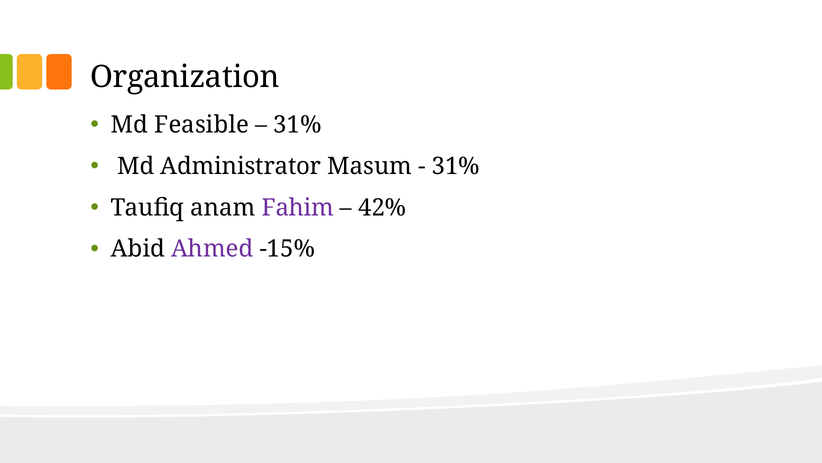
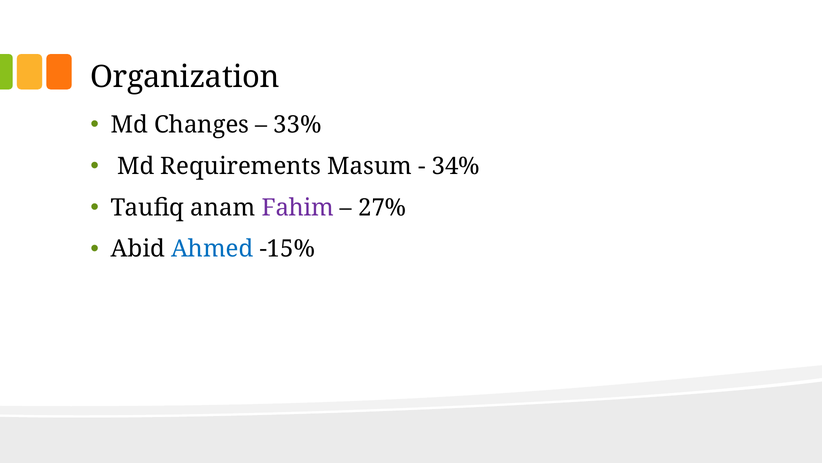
Feasible: Feasible -> Changes (202, 125)
31%: 31% -> 33% (297, 125)
Administrator: Administrator -> Requirements (241, 166)
31%: 31% -> 34% (456, 166)
42%: 42% -> 27% (382, 207)
Ahmed colour: purple -> blue (212, 249)
